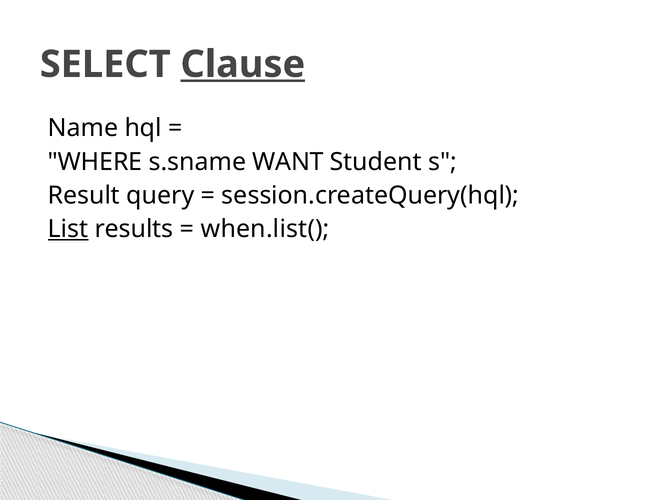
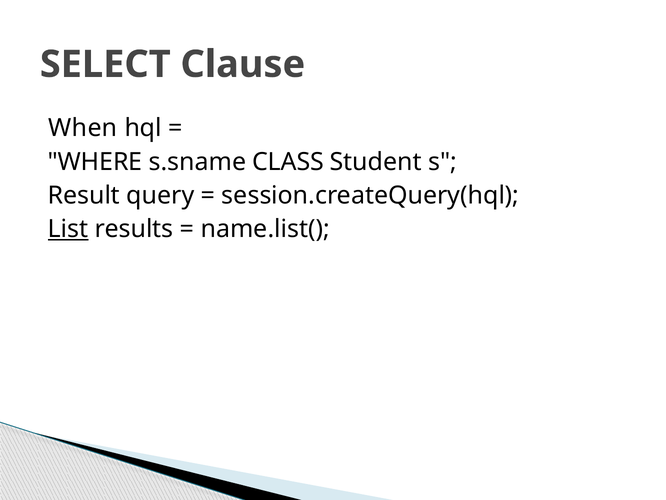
Clause underline: present -> none (243, 64)
Name: Name -> When (83, 128)
WANT: WANT -> CLASS (288, 162)
when.list(: when.list( -> name.list( (265, 229)
